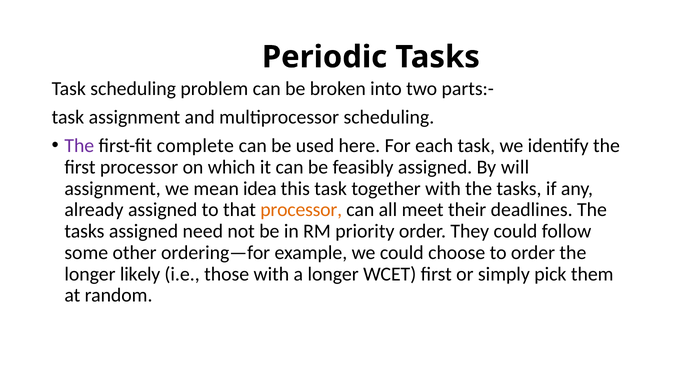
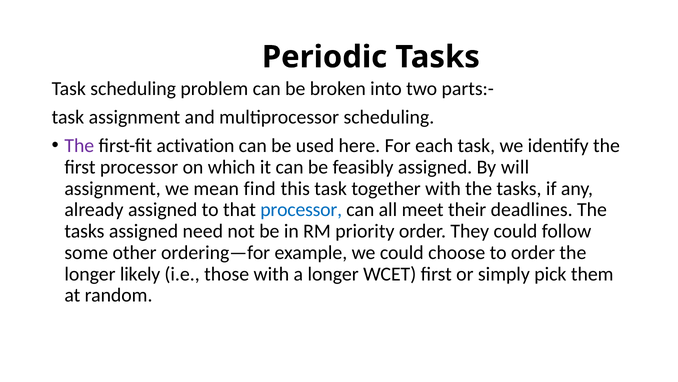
complete: complete -> activation (195, 145)
idea: idea -> find (260, 188)
processor colour: orange -> blue (301, 210)
